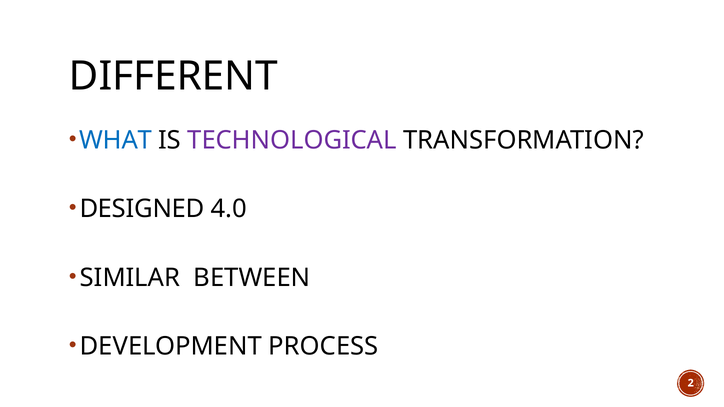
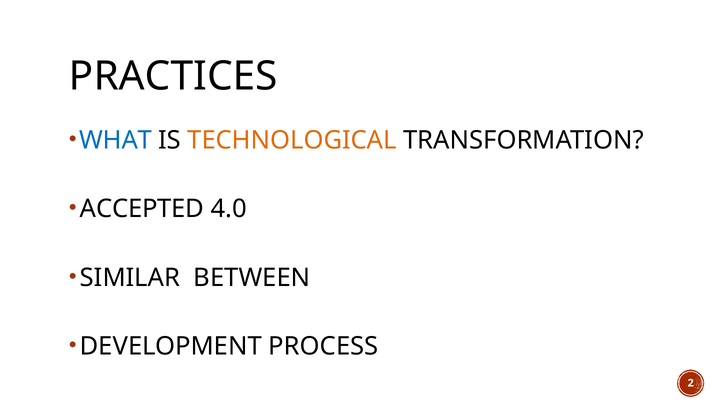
DIFFERENT: DIFFERENT -> PRACTICES (173, 76)
TECHNOLOGICAL colour: purple -> orange (292, 140)
DESIGNED: DESIGNED -> ACCEPTED (142, 209)
